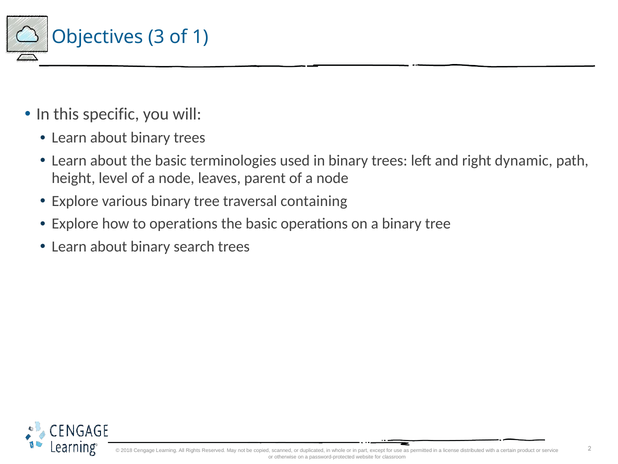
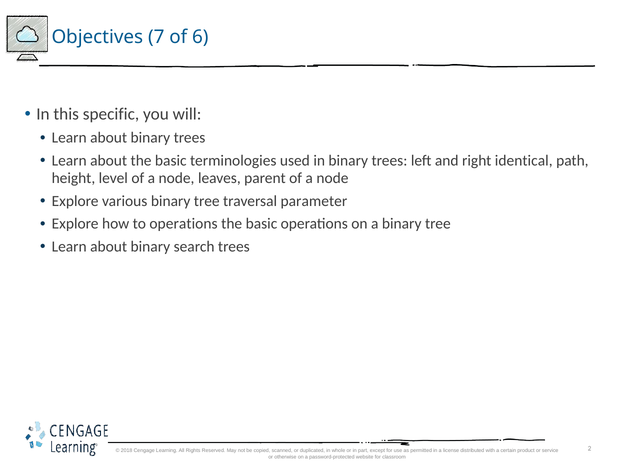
3: 3 -> 7 (156, 37)
1: 1 -> 6 (200, 37)
dynamic: dynamic -> identical (524, 160)
containing: containing -> parameter (314, 201)
